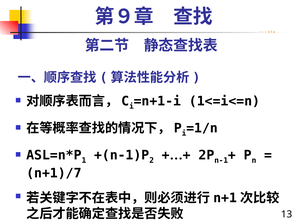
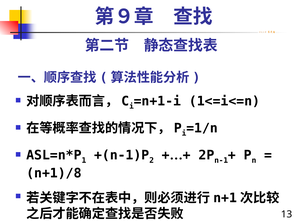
n+1)/7: n+1)/7 -> n+1)/8 (54, 173)
